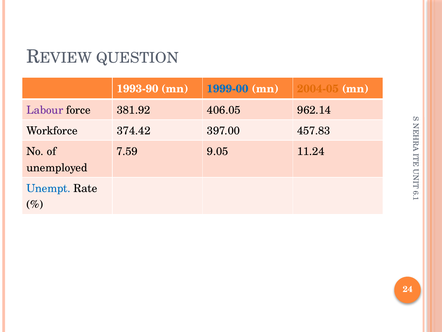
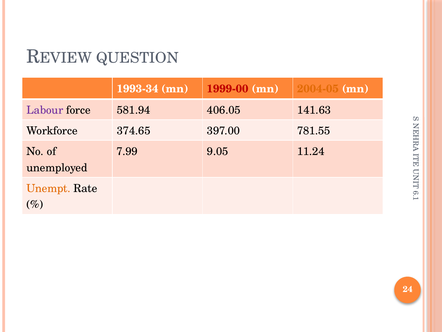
1993-90: 1993-90 -> 1993-34 (138, 89)
1999-00 colour: blue -> red (228, 89)
381.92: 381.92 -> 581.94 (134, 110)
962.14: 962.14 -> 141.63 (314, 110)
374.42: 374.42 -> 374.65 (134, 131)
457.83: 457.83 -> 781.55 (314, 131)
7.59: 7.59 -> 7.99 (127, 151)
Unempt colour: blue -> orange (48, 188)
